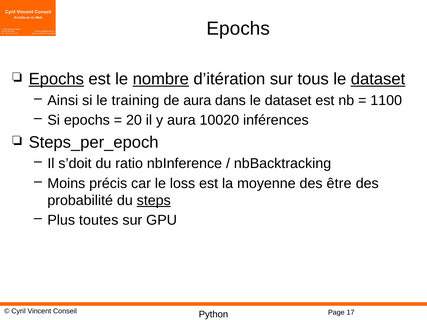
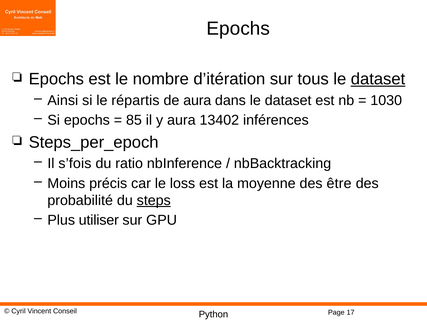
Epochs underline: present -> none (56, 79)
nombre underline: present -> none (161, 79)
training: training -> répartis (135, 100)
1100: 1100 -> 1030 (386, 100)
20: 20 -> 85 (134, 120)
10020: 10020 -> 13402 (219, 120)
s’doit: s’doit -> s’fois (75, 164)
toutes: toutes -> utiliser (99, 220)
